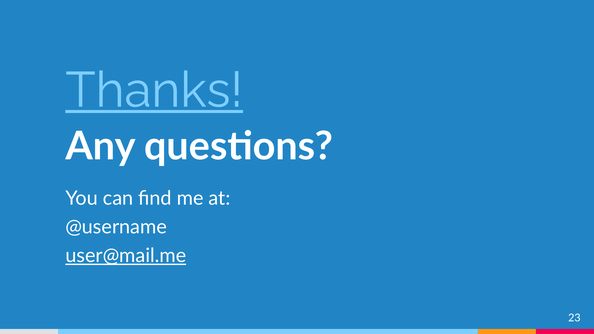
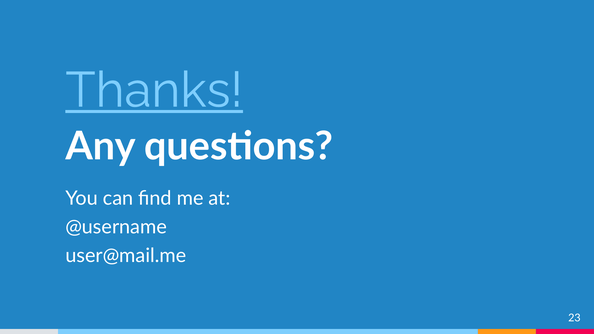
user@mail.me underline: present -> none (126, 256)
